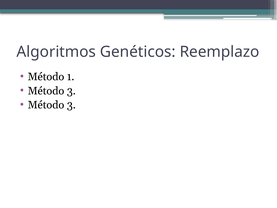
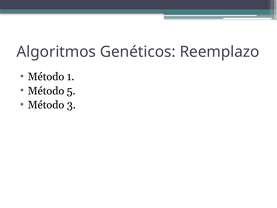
3: 3 -> 5 (71, 91)
